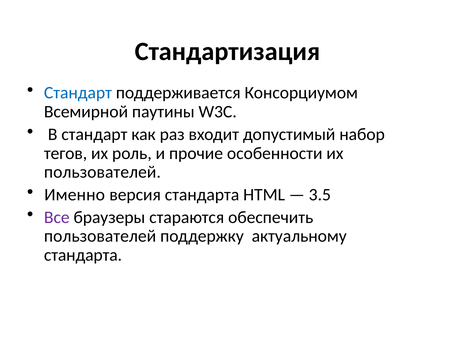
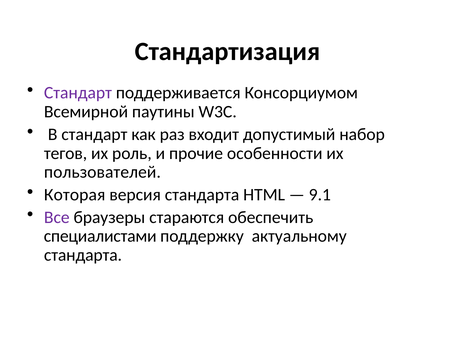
Стандарт colour: blue -> purple (78, 93)
Именно: Именно -> Которая (75, 195)
3.5: 3.5 -> 9.1 (320, 195)
пользователей: пользователей -> специалистами (100, 236)
